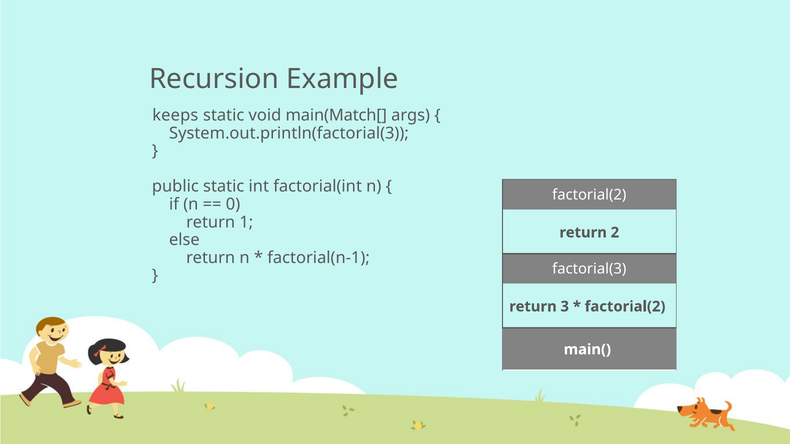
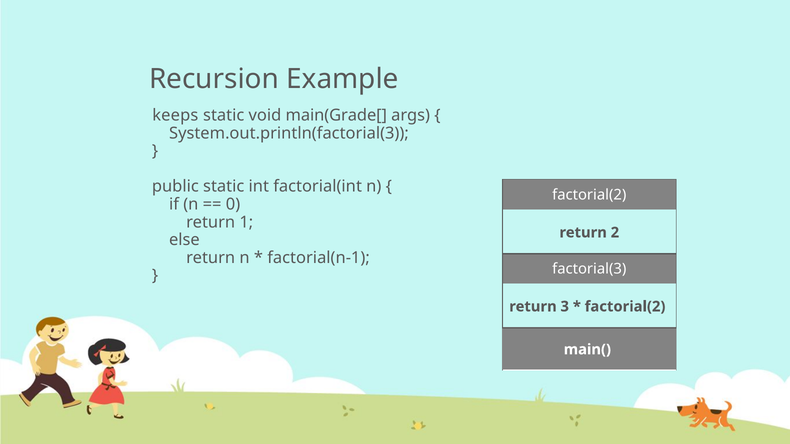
main(Match[: main(Match[ -> main(Grade[ (336, 115)
